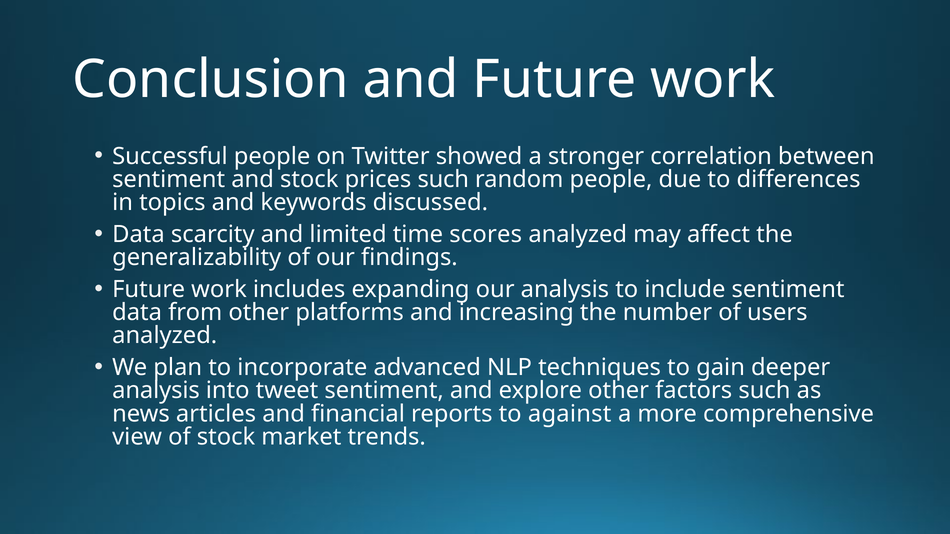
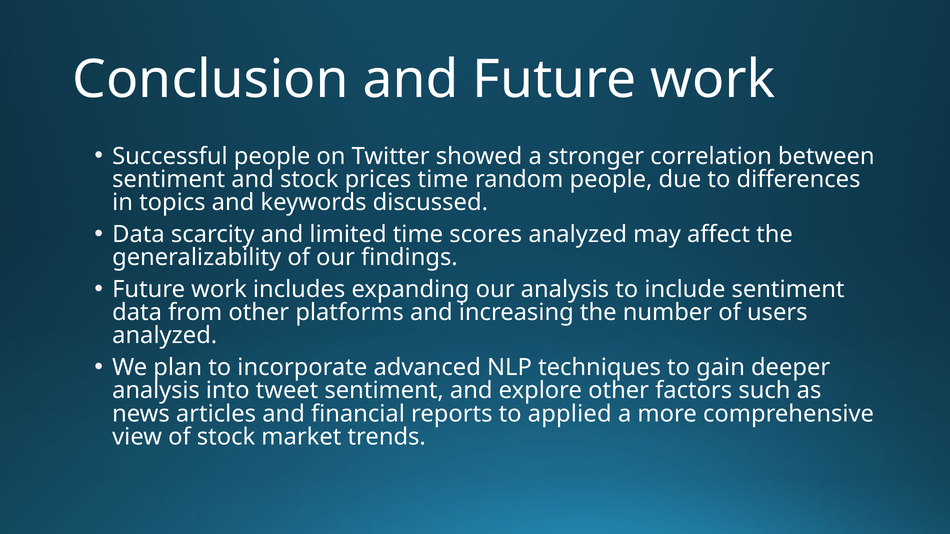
prices such: such -> time (443, 180)
against: against -> applied (570, 414)
